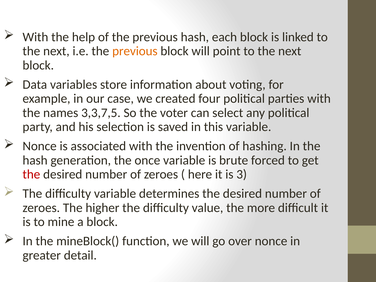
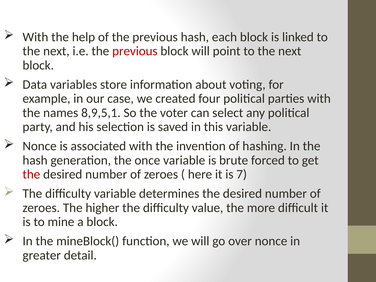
previous colour: orange -> red (135, 51)
3,3,7,5: 3,3,7,5 -> 8,9,5,1 (101, 113)
3: 3 -> 7 (242, 174)
